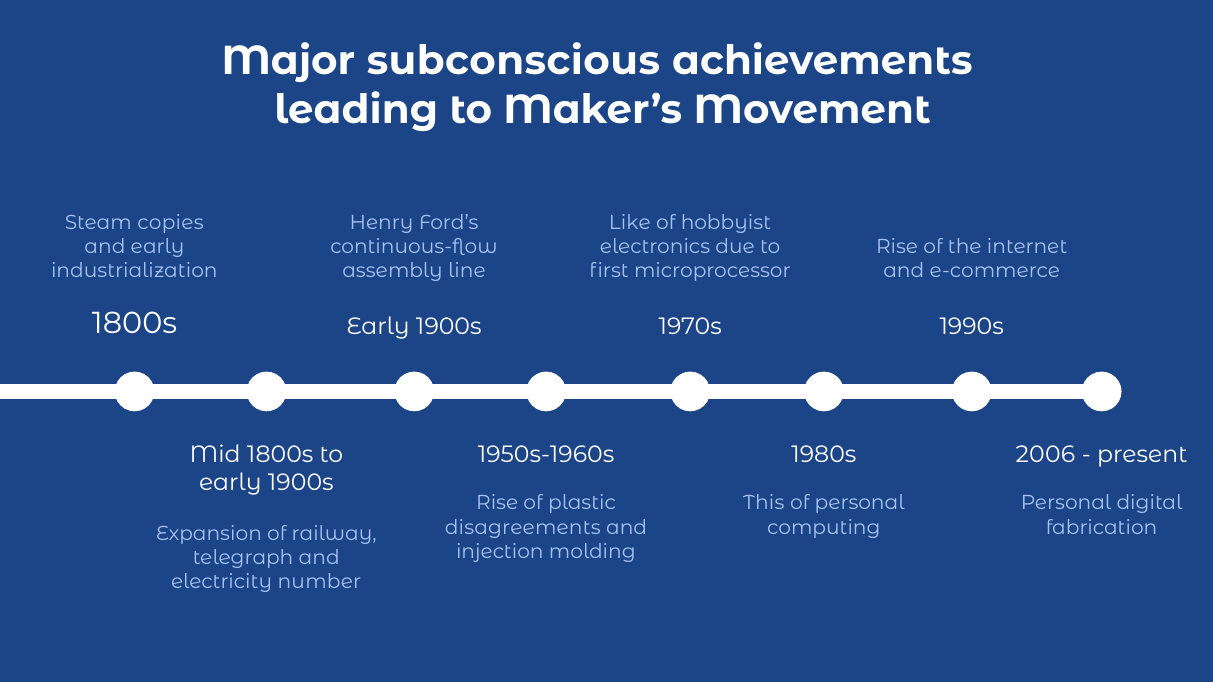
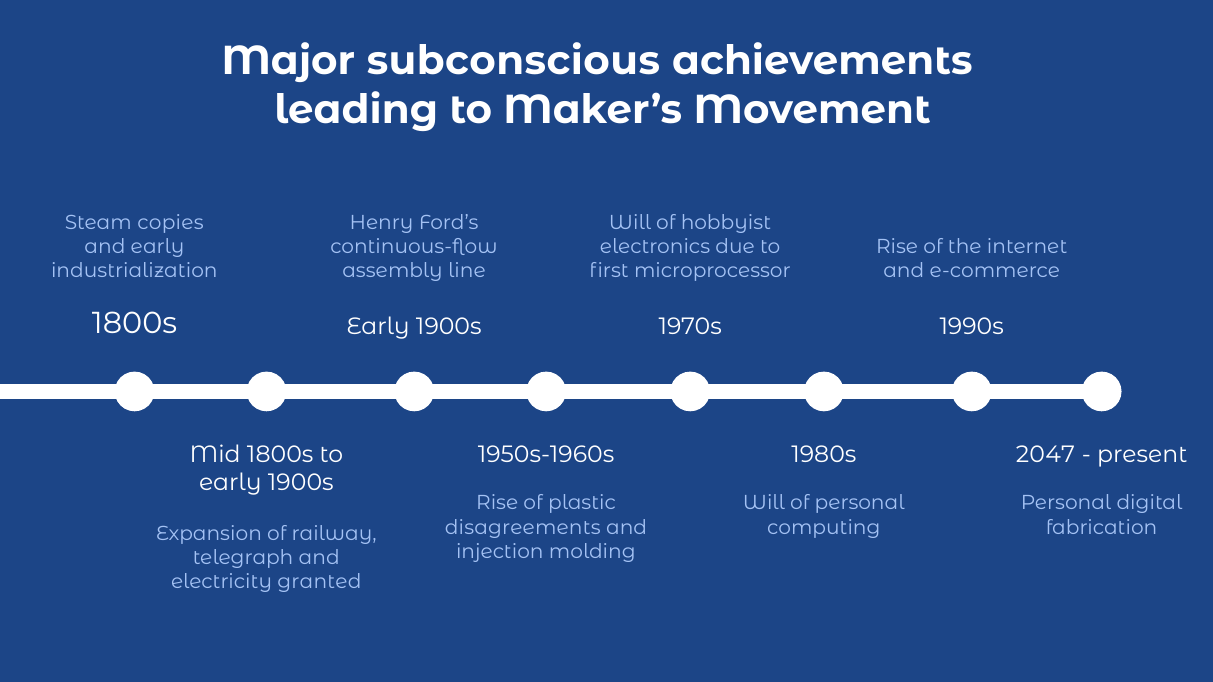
Like: Like -> Will (630, 223)
2006: 2006 -> 2047 (1045, 455)
This: This -> Will (764, 503)
number: number -> granted (319, 582)
